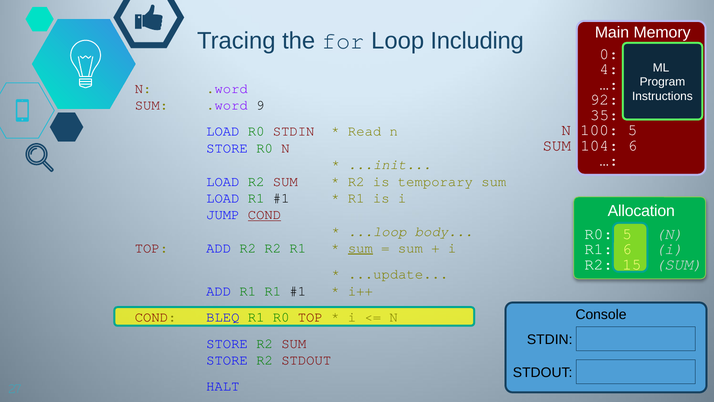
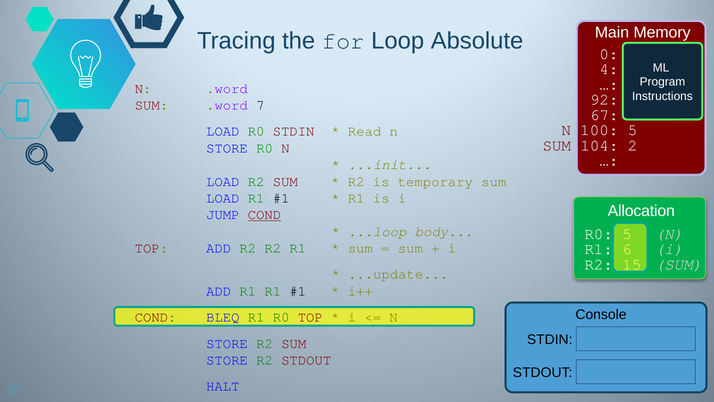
Including: Including -> Absolute (477, 41)
9: 9 -> 7 (260, 105)
35: 35 -> 67 (604, 115)
104 6: 6 -> 2 (633, 145)
sum underline: present -> none (360, 248)
